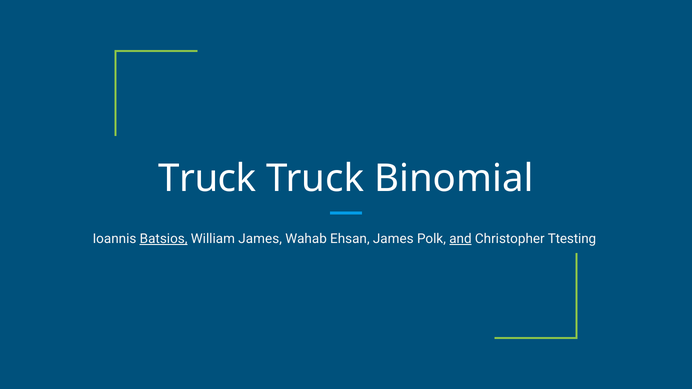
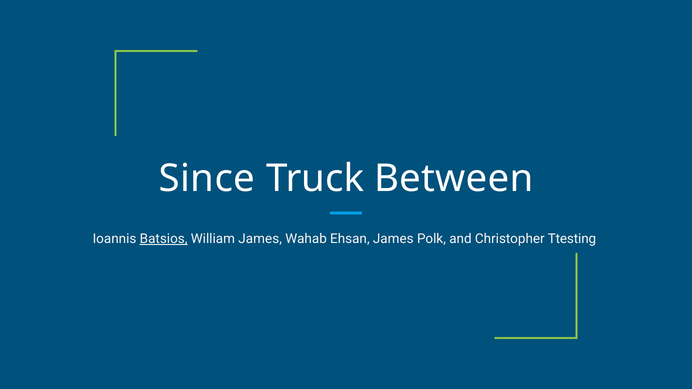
Truck: Truck -> Since (207, 179)
Binomial: Binomial -> Between (454, 179)
and underline: present -> none (460, 239)
